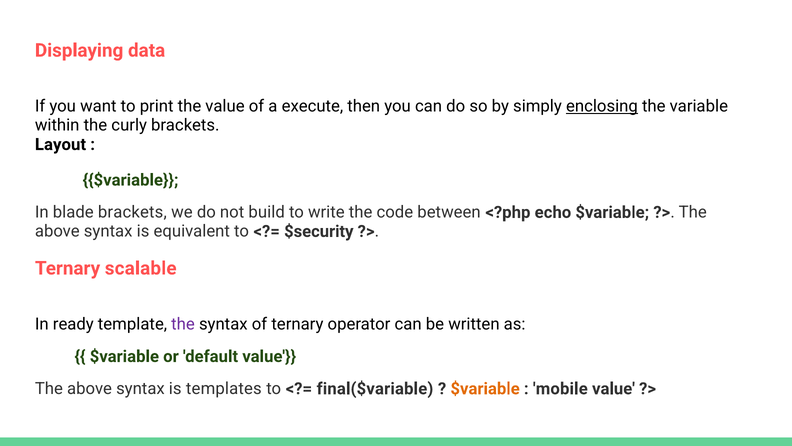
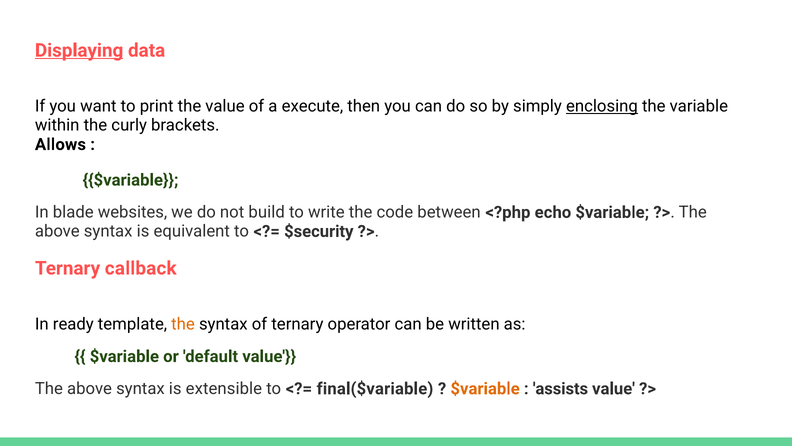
Displaying underline: none -> present (79, 50)
Layout: Layout -> Allows (60, 144)
blade brackets: brackets -> websites (132, 212)
scalable: scalable -> callback (141, 268)
the colour: purple -> orange (183, 324)
templates: templates -> extensible (224, 388)
mobile: mobile -> assists (560, 388)
